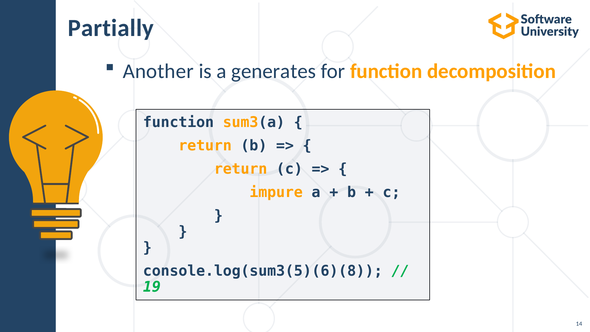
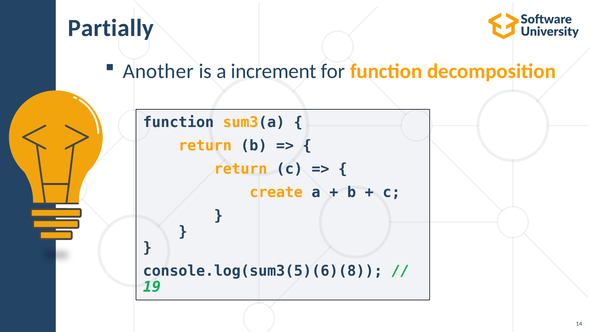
generates: generates -> increment (274, 71)
impure: impure -> create (276, 192)
